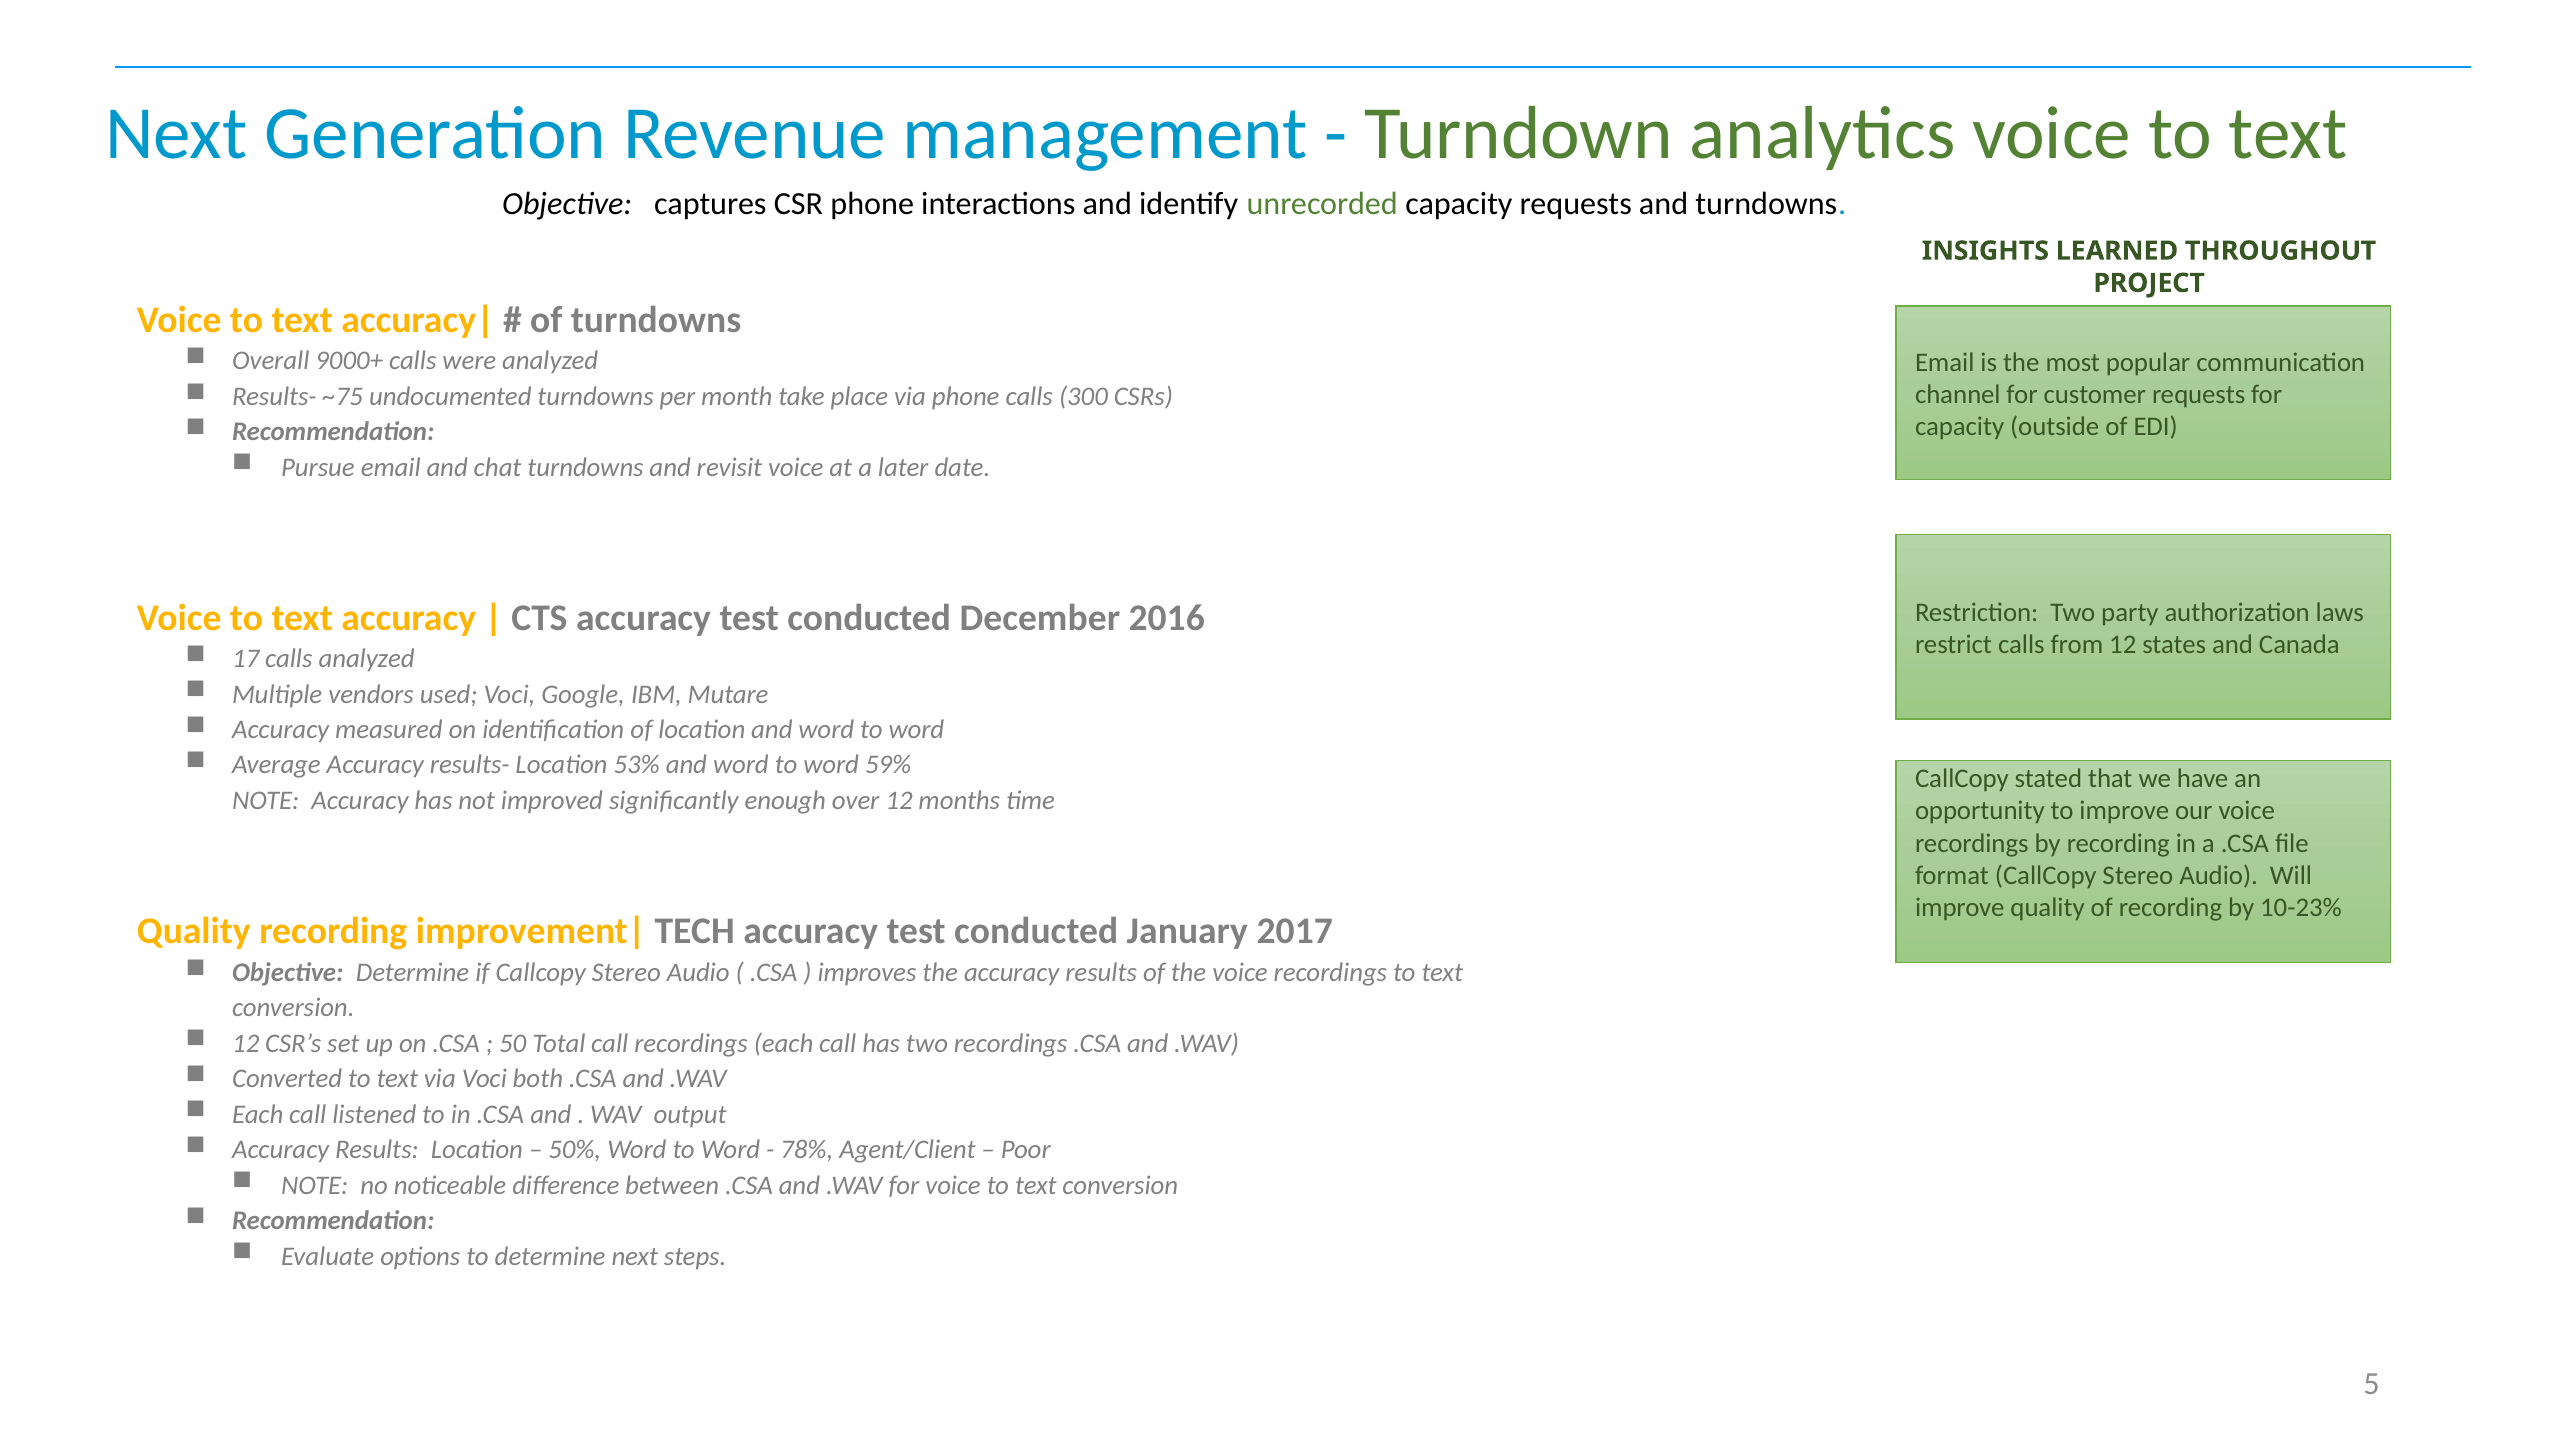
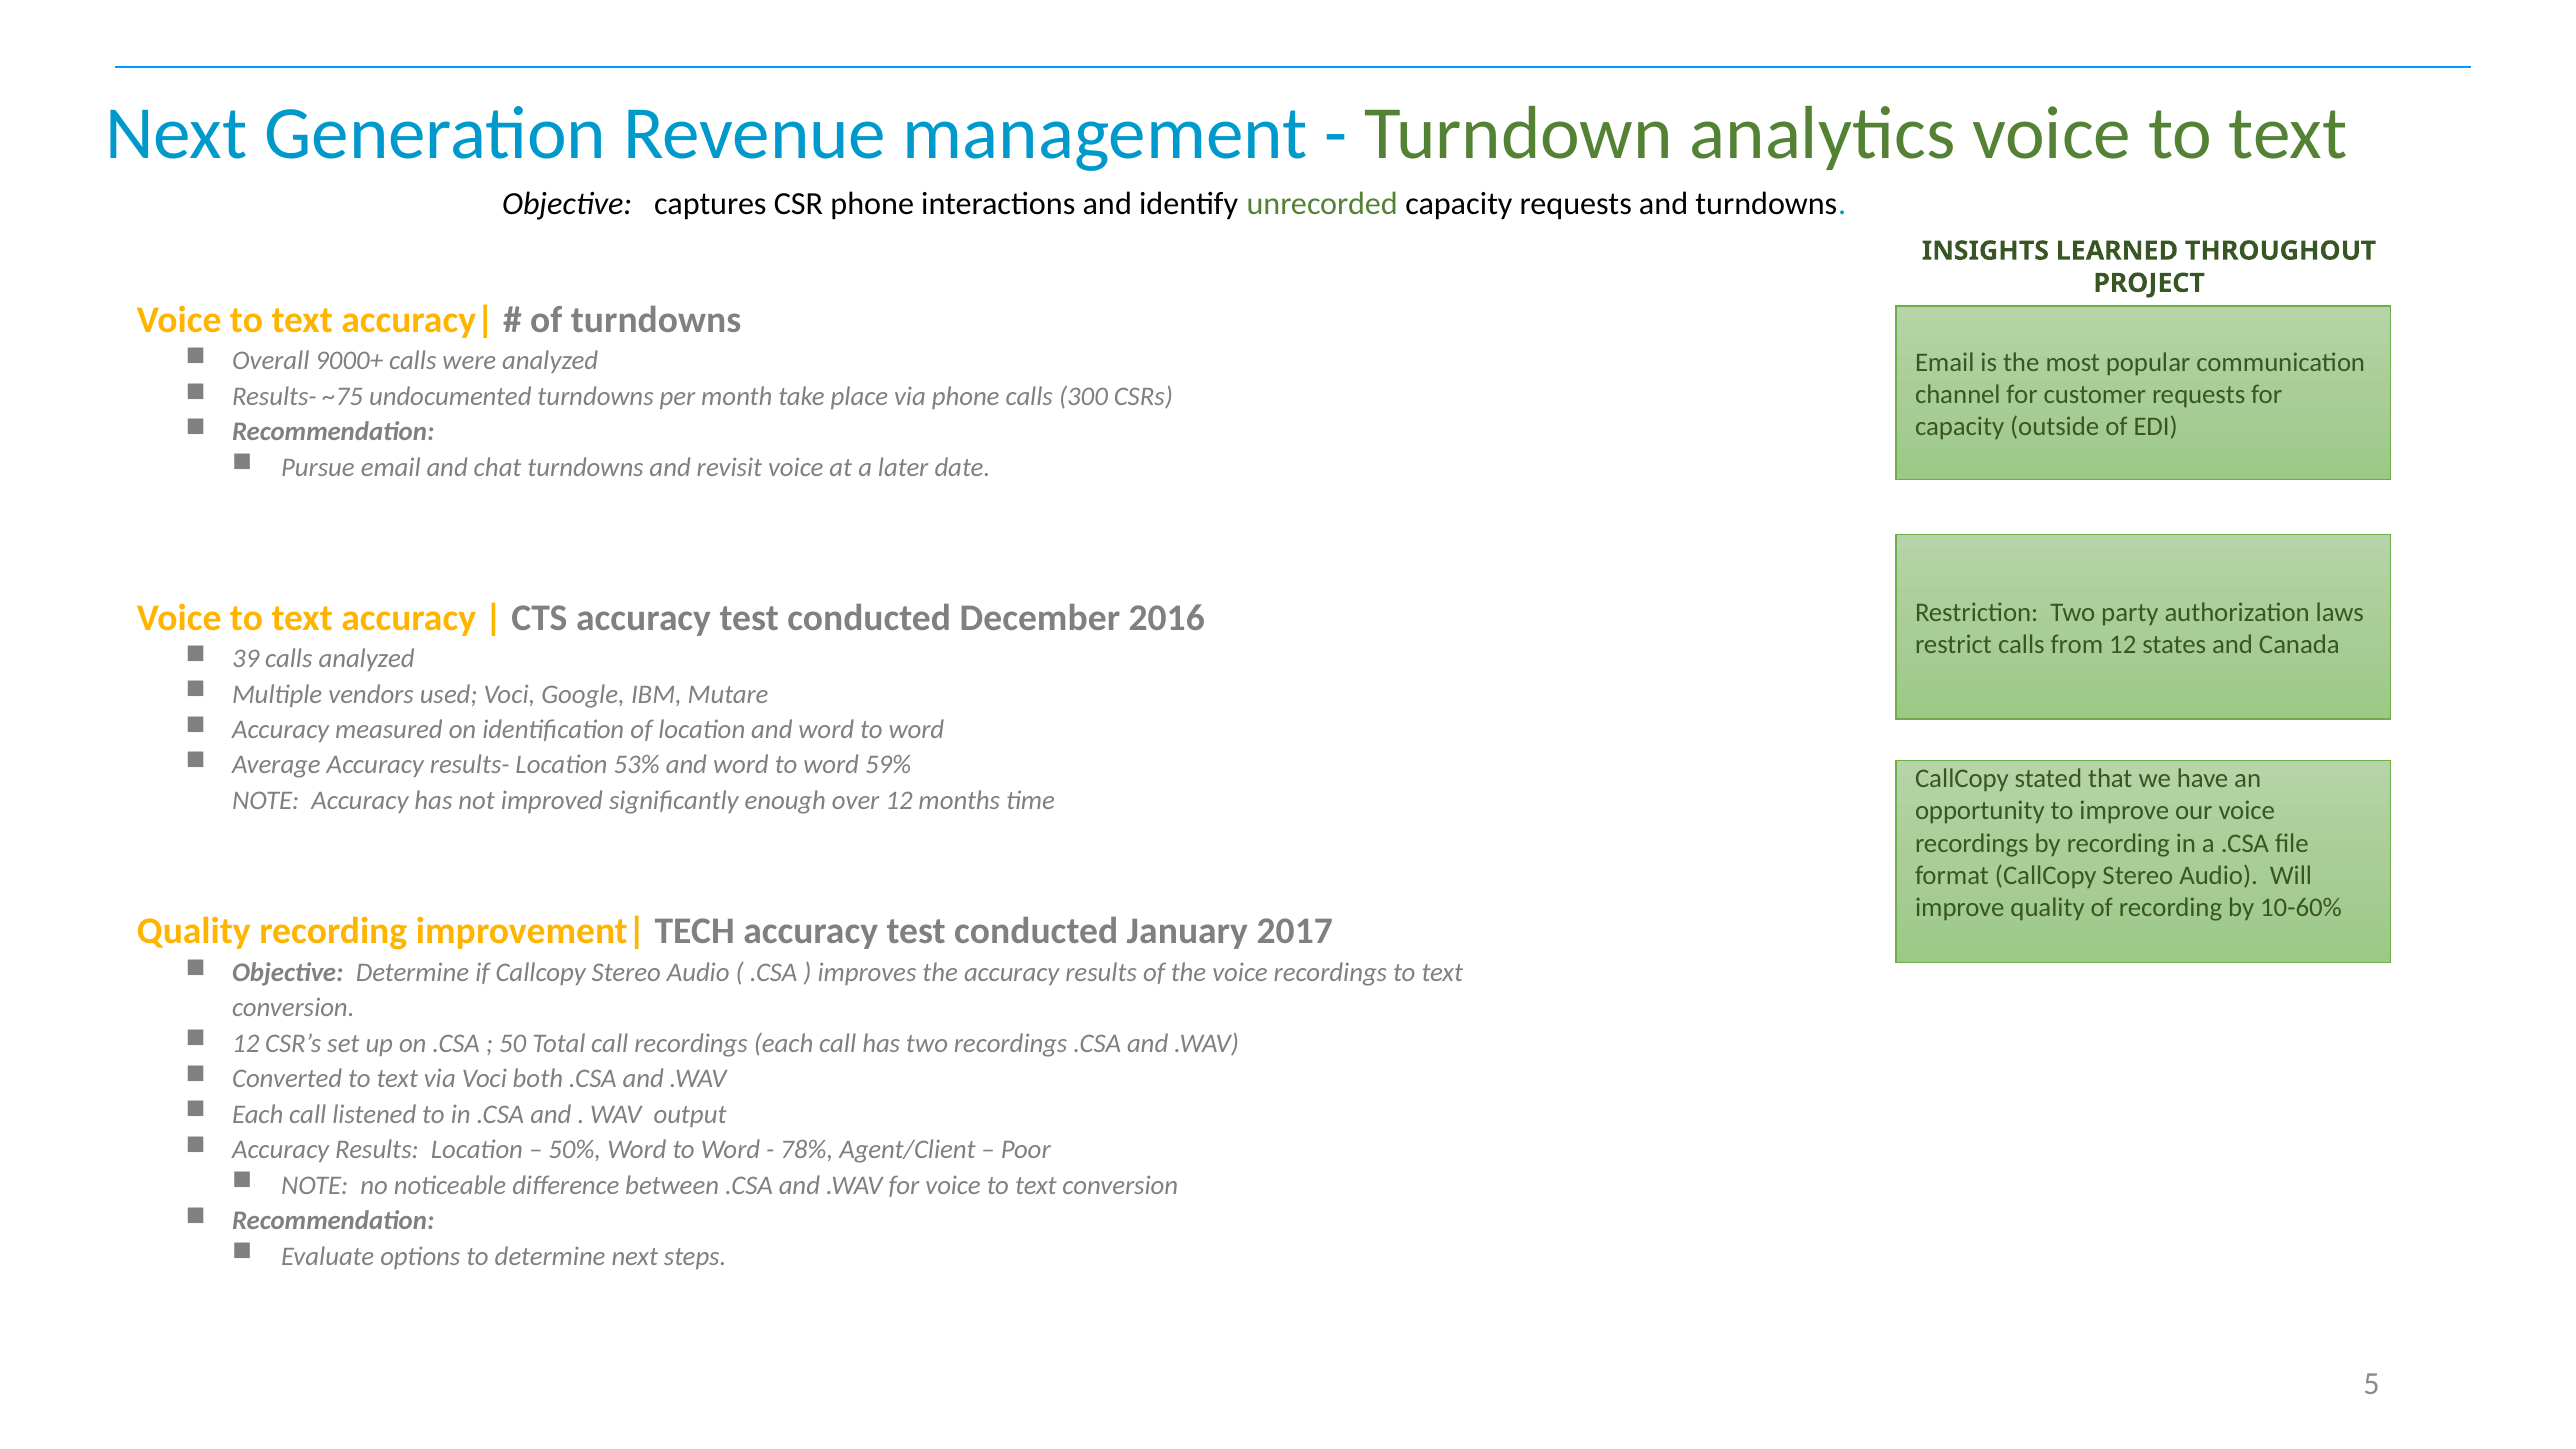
17: 17 -> 39 (246, 659)
10-23%: 10-23% -> 10-60% (2301, 908)
